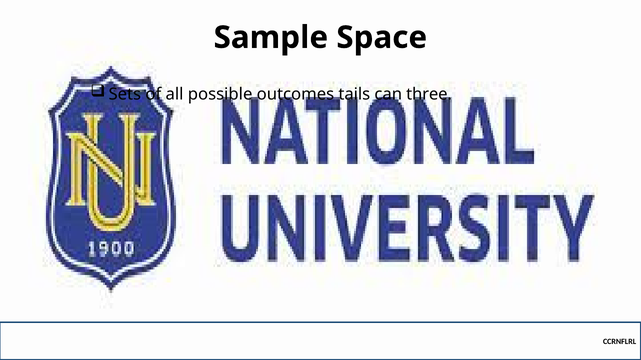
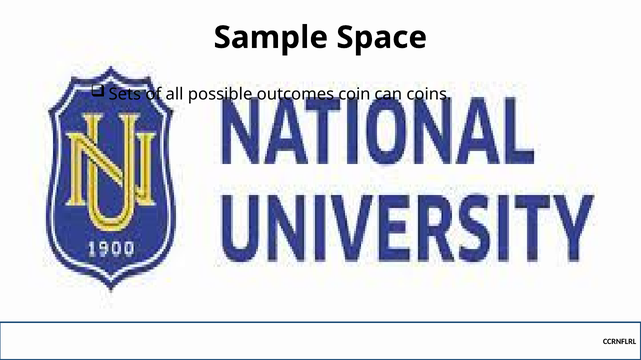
tails: tails -> coin (354, 94)
three: three -> coins (429, 94)
